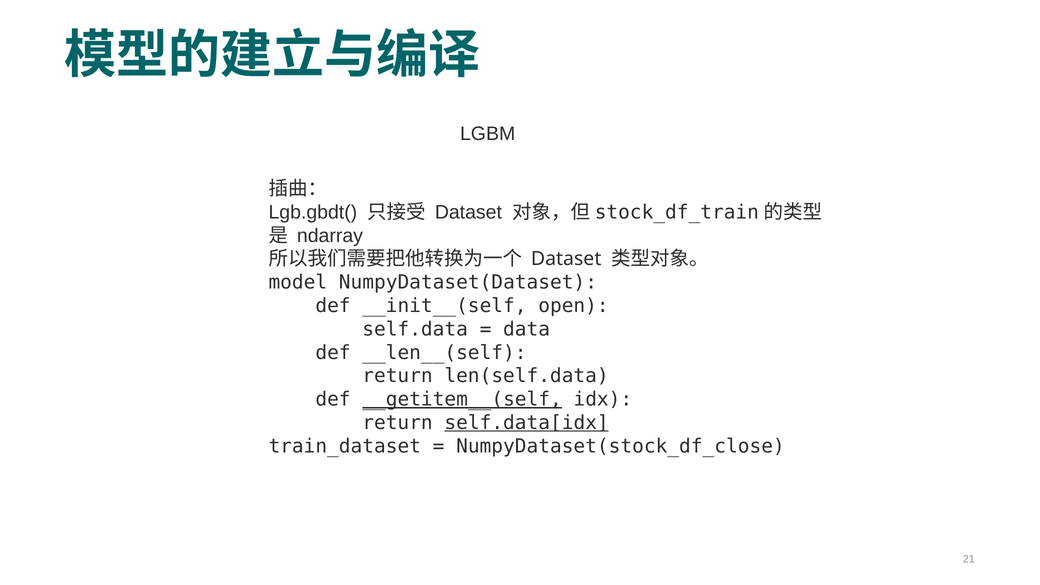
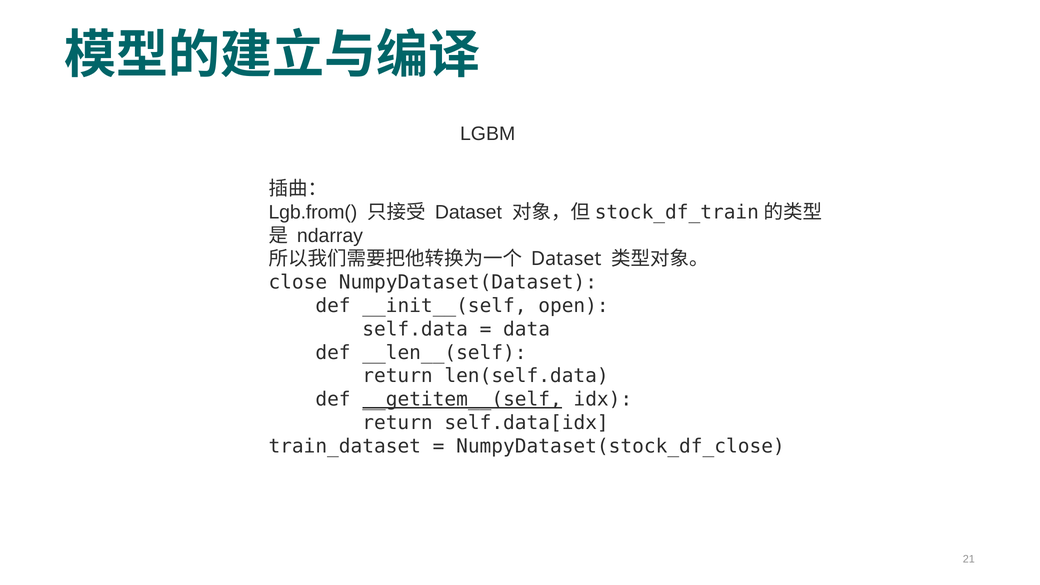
Lgb.gbdt(: Lgb.gbdt( -> Lgb.from( (313, 212)
model: model -> close (298, 282)
self.data[idx underline: present -> none (527, 423)
